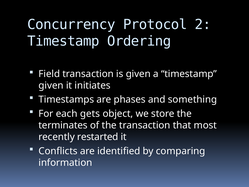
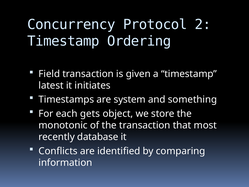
given: given -> latest (51, 85)
phases: phases -> system (130, 99)
terminates: terminates -> monotonic (63, 125)
restarted: restarted -> database (98, 137)
